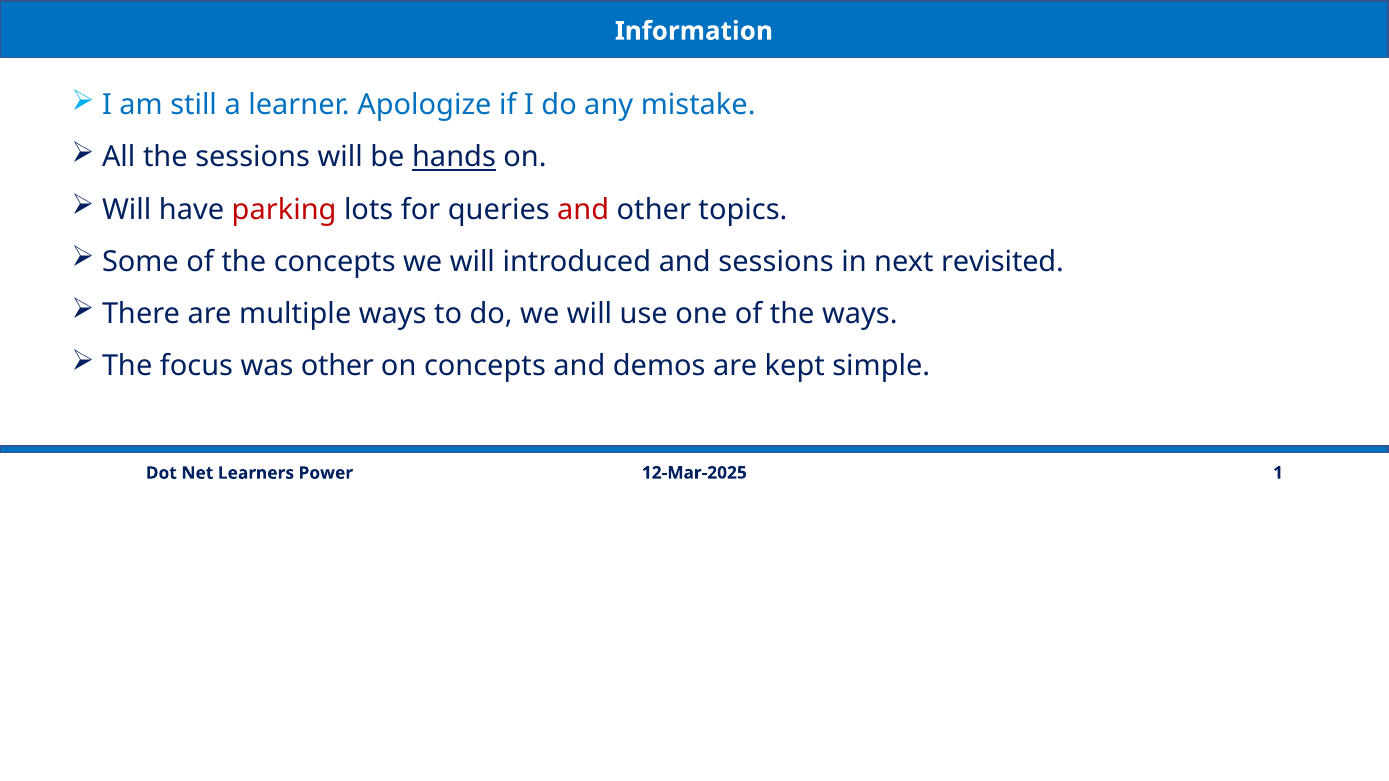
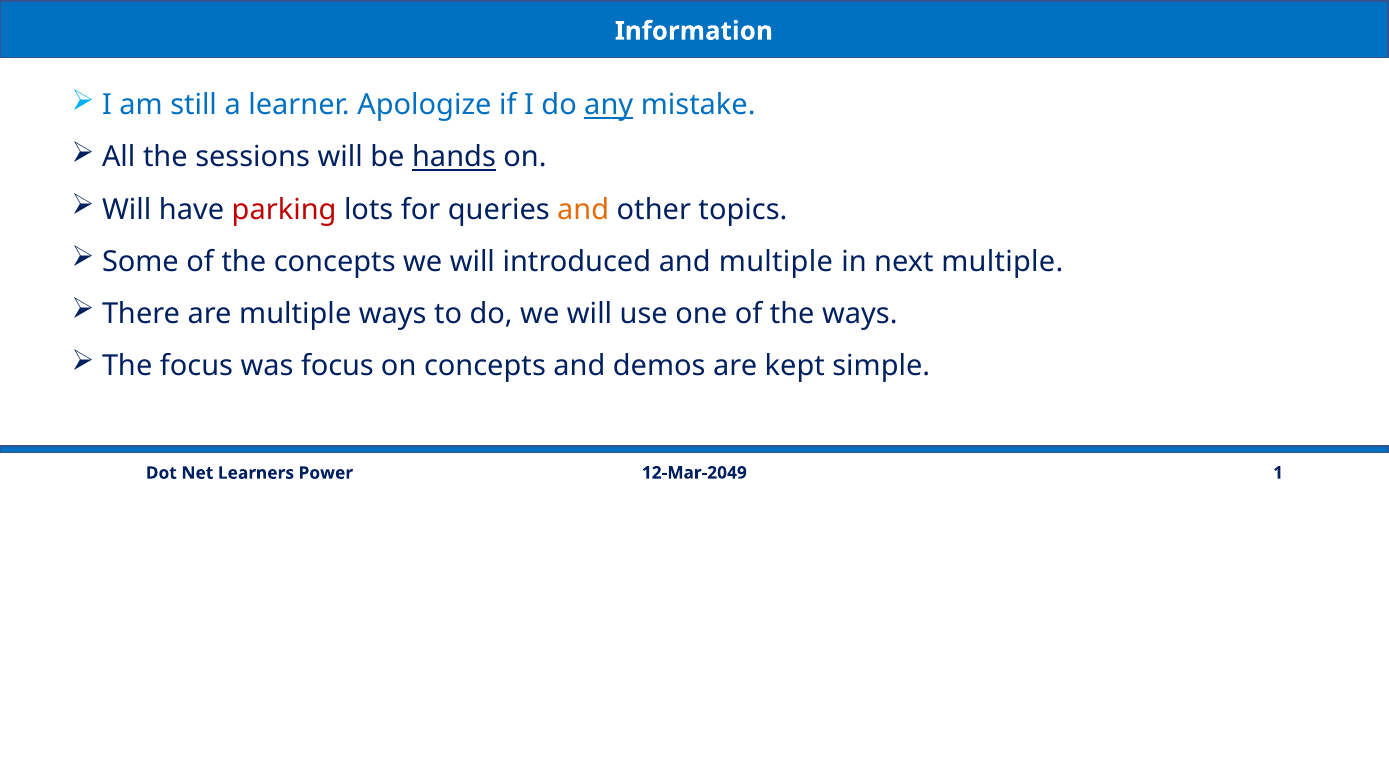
any underline: none -> present (609, 105)
and colour: red -> orange (583, 210)
and sessions: sessions -> multiple (776, 262)
next revisited: revisited -> multiple (1002, 262)
was other: other -> focus (337, 366)
12-Mar-2025: 12-Mar-2025 -> 12-Mar-2049 (694, 473)
